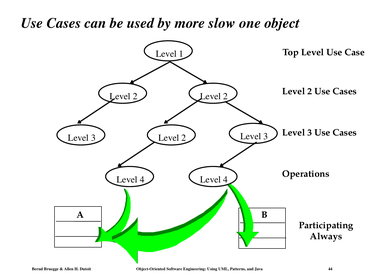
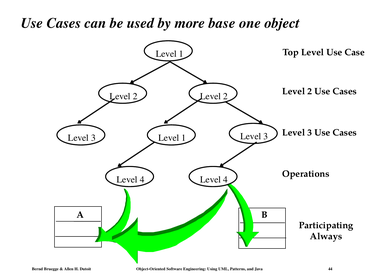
slow: slow -> base (222, 23)
3 Level 2: 2 -> 1 (184, 138)
